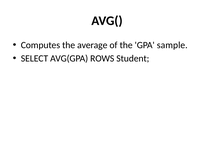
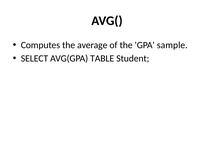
ROWS: ROWS -> TABLE (102, 58)
